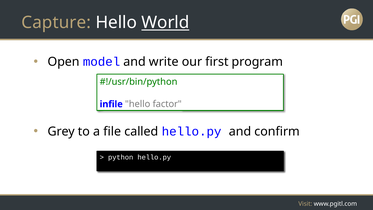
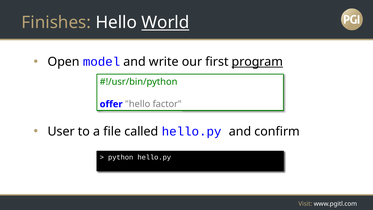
Capture: Capture -> Finishes (56, 23)
program underline: none -> present (257, 62)
infile: infile -> offer (111, 104)
Grey: Grey -> User (61, 131)
